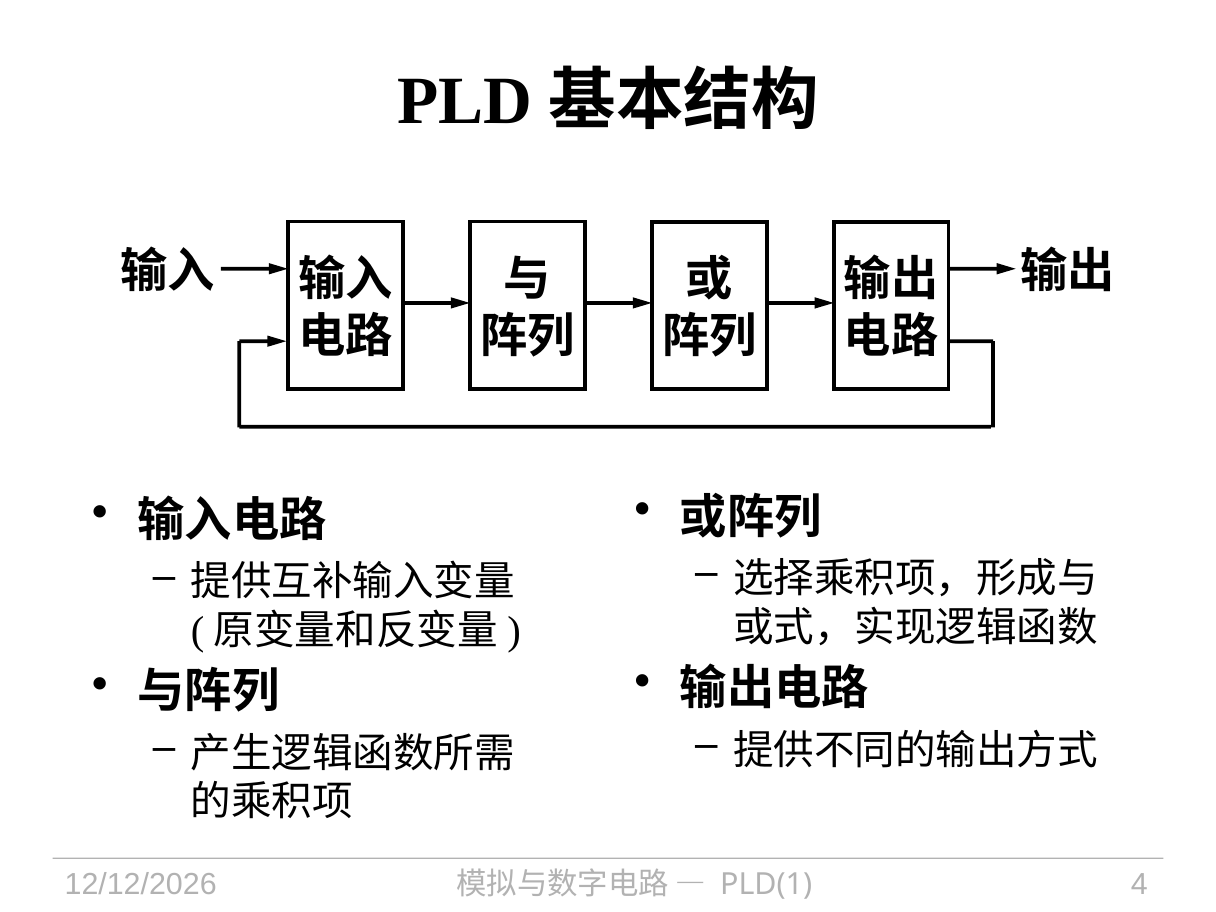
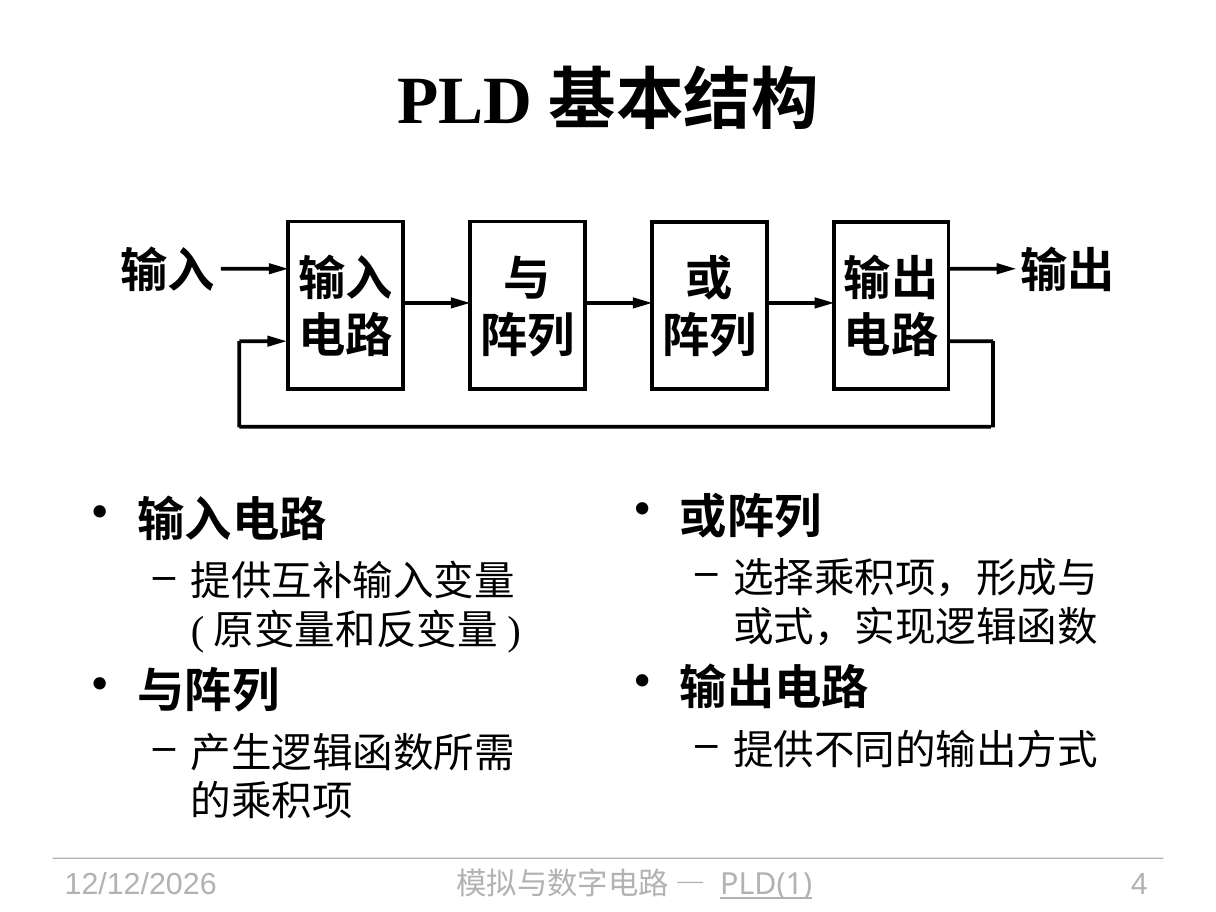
PLD(1 underline: none -> present (766, 885)
